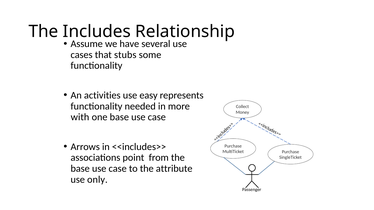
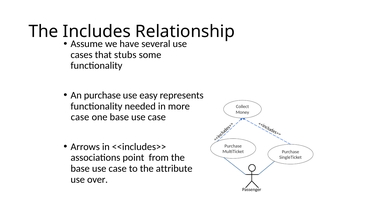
An activities: activities -> purchase (102, 95)
with: with -> case (80, 117)
only: only -> over (97, 180)
